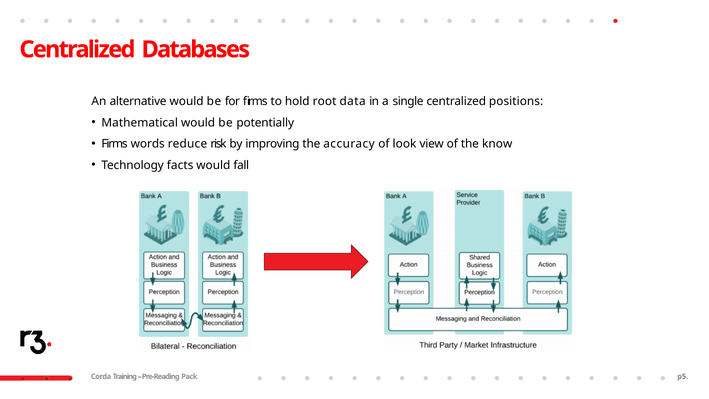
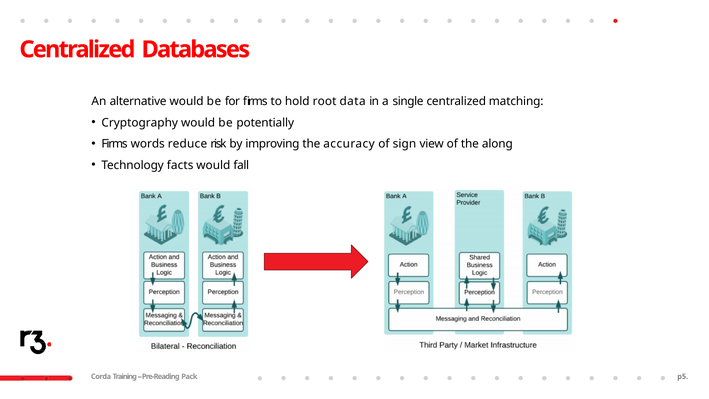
positions: positions -> matching (516, 101)
Mathematical: Mathematical -> Cryptography (140, 123)
look: look -> sign (404, 144)
know: know -> along (497, 144)
